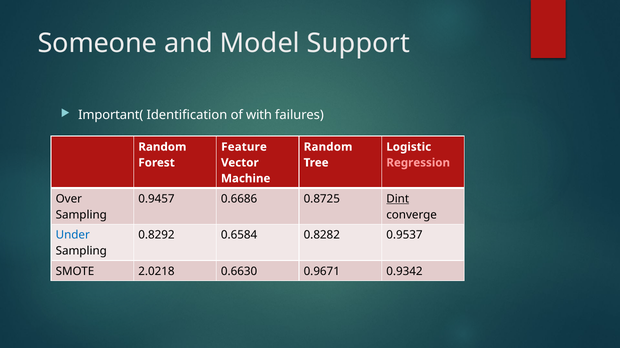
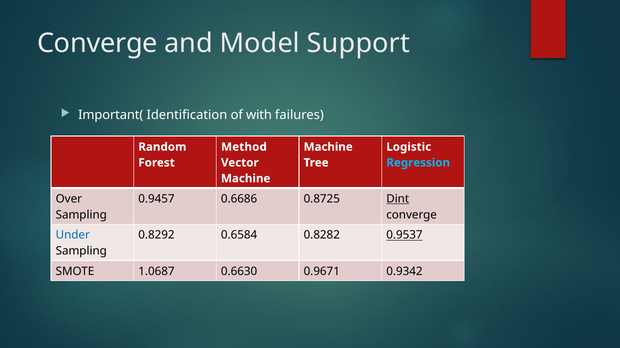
Someone: Someone -> Converge (97, 44)
Feature: Feature -> Method (244, 147)
Random: Random -> Machine (328, 147)
Regression colour: pink -> light blue (418, 163)
0.9537 underline: none -> present (404, 236)
2.0218: 2.0218 -> 1.0687 (156, 272)
